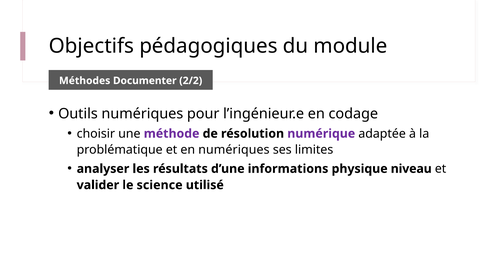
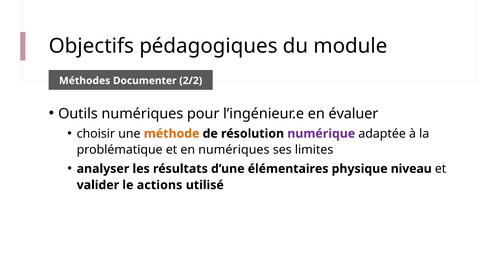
codage: codage -> évaluer (353, 114)
méthode colour: purple -> orange (172, 134)
informations: informations -> élémentaires (288, 169)
science: science -> actions (160, 185)
